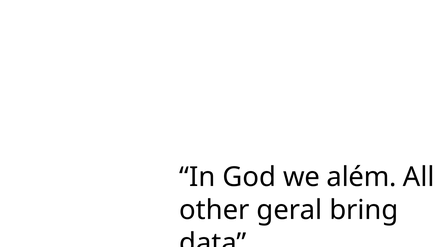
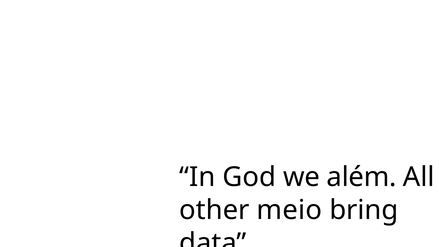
geral: geral -> meio (289, 210)
